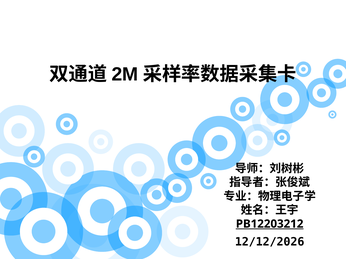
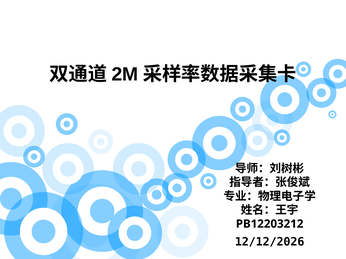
PB12203212 underline: present -> none (270, 224)
